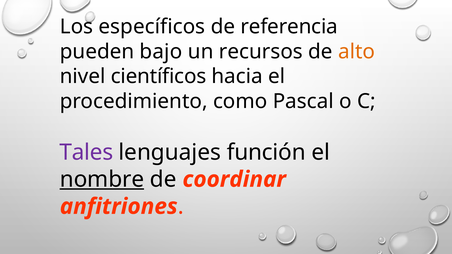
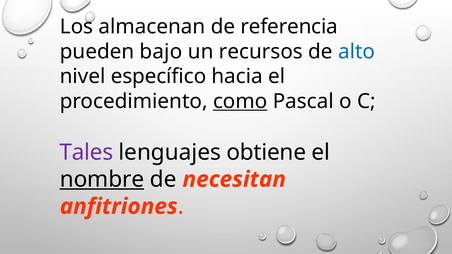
específicos: específicos -> almacenan (152, 27)
alto colour: orange -> blue (357, 52)
científicos: científicos -> específico (159, 77)
como underline: none -> present (240, 101)
función: función -> obtiene (266, 152)
coordinar: coordinar -> necesitan (234, 180)
